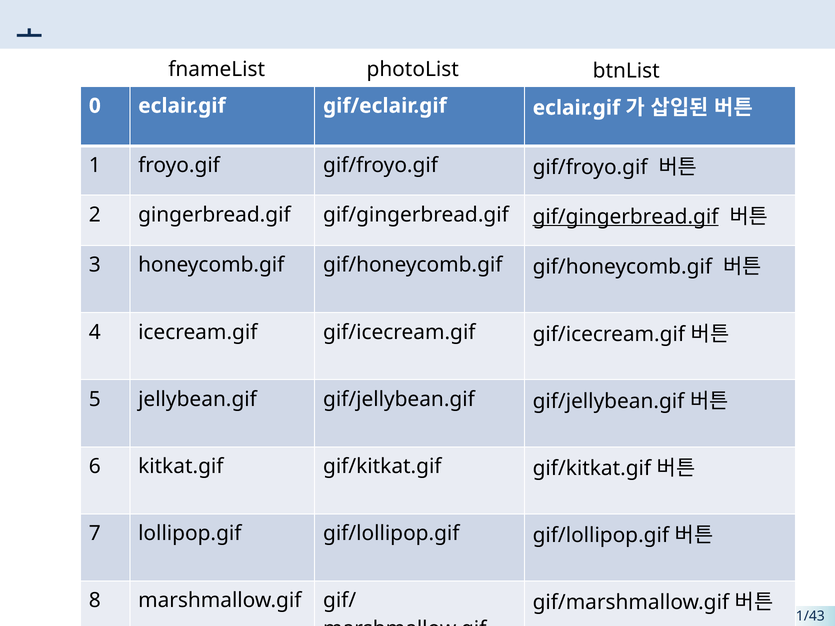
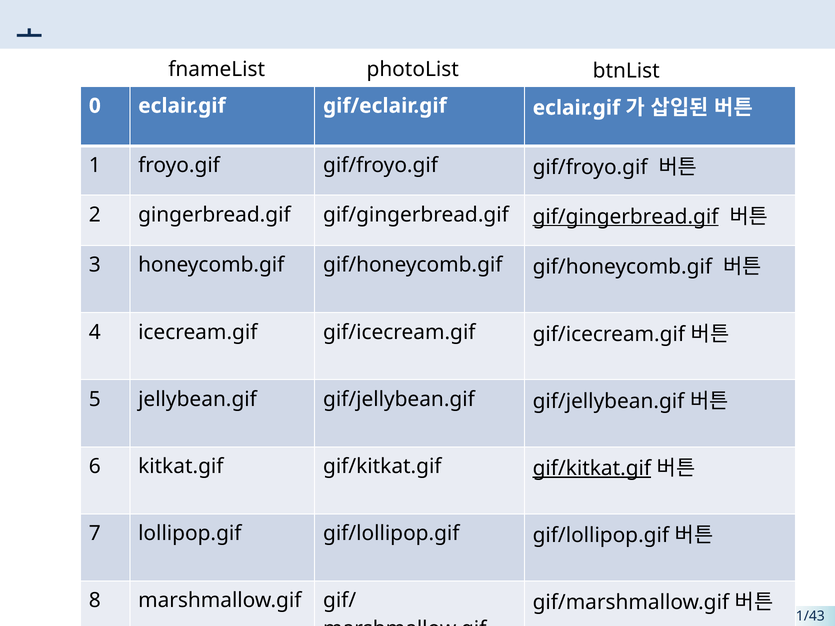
gif/kitkat.gif underline: none -> present (592, 469)
